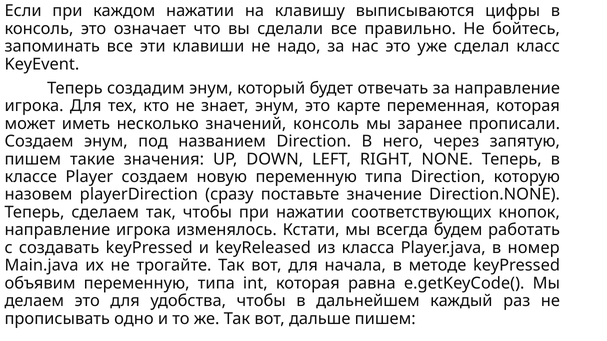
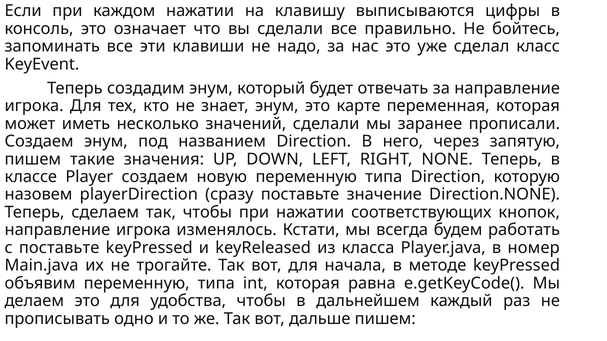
значений консоль: консоль -> сделали (326, 124)
с создавать: создавать -> поставьте (59, 248)
